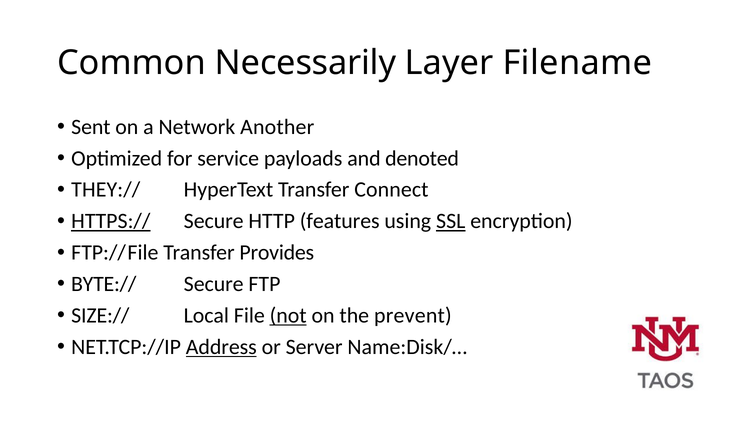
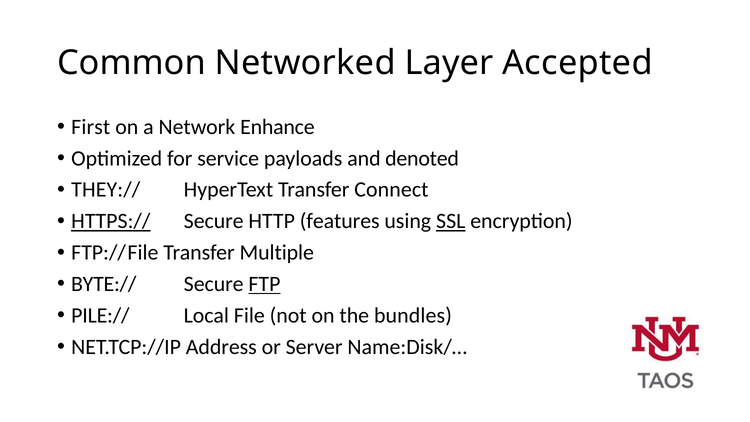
Necessarily: Necessarily -> Networked (305, 63)
Filename: Filename -> Accepted (578, 63)
Sent: Sent -> First (91, 127)
Another: Another -> Enhance (277, 127)
Provides: Provides -> Multiple (277, 253)
FTP underline: none -> present (264, 284)
SIZE://: SIZE:// -> PILE:// (100, 315)
not underline: present -> none (288, 315)
prevent: prevent -> bundles (413, 315)
Address underline: present -> none (221, 347)
